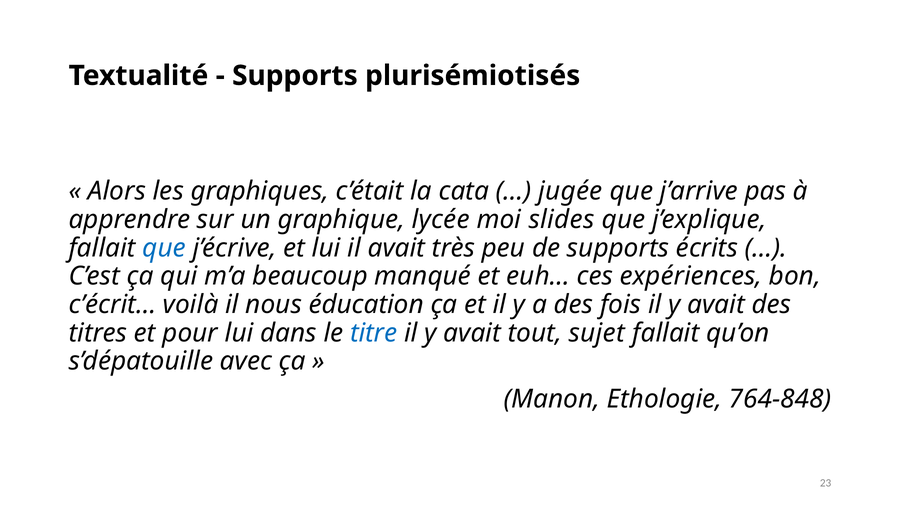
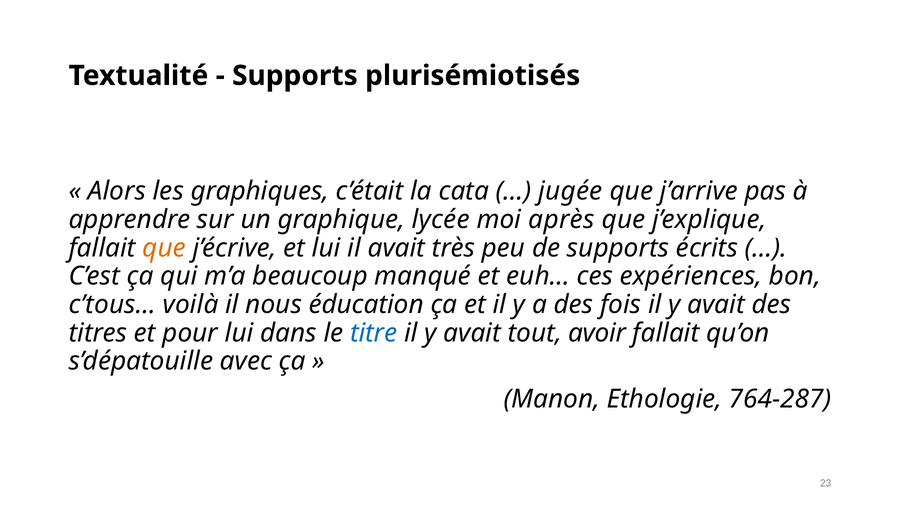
slides: slides -> après (561, 220)
que colour: blue -> orange (164, 248)
c’écrit…: c’écrit… -> c’tous… (112, 305)
sujet: sujet -> avoir (597, 333)
764-848: 764-848 -> 764-287 (780, 399)
